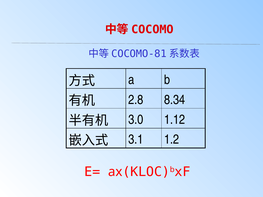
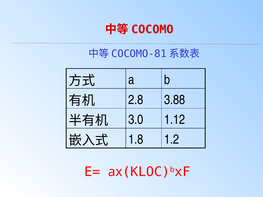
8.34: 8.34 -> 3.88 (175, 100)
3.1: 3.1 -> 1.8 (136, 140)
